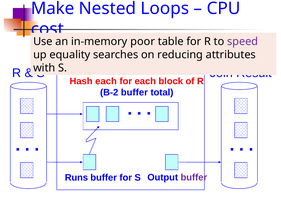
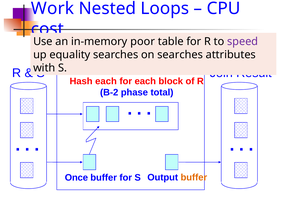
Make: Make -> Work (52, 8)
on reducing: reducing -> searches (180, 55)
B-2 buffer: buffer -> phase (134, 92)
Runs: Runs -> Once (76, 177)
buffer colour: purple -> orange (194, 177)
